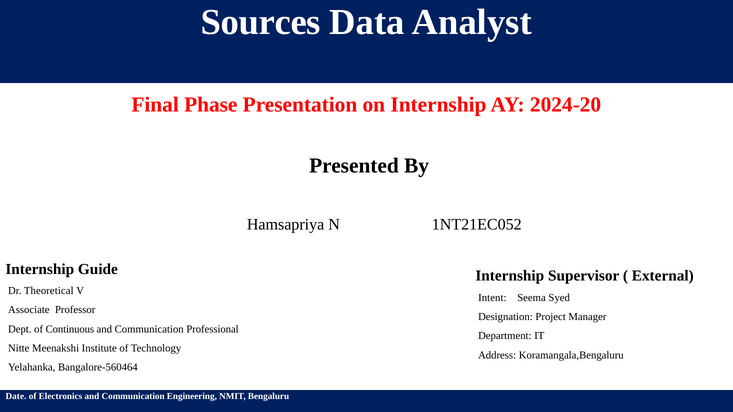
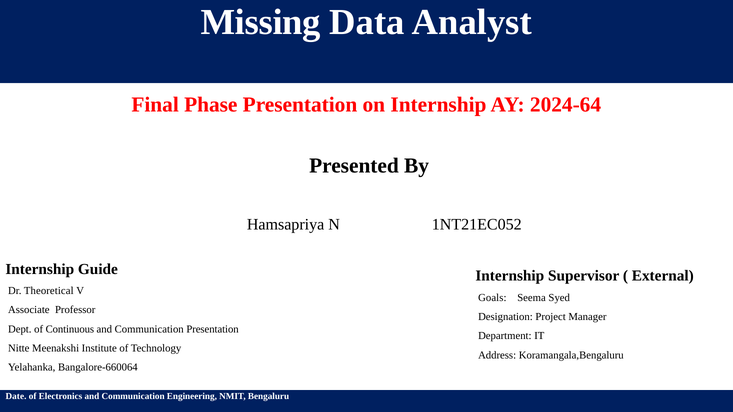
Sources: Sources -> Missing (261, 22)
2024-20: 2024-20 -> 2024-64 (566, 105)
Intent: Intent -> Goals (492, 298)
Communication Professional: Professional -> Presentation (213, 329)
Bangalore-560464: Bangalore-560464 -> Bangalore-660064 (98, 368)
